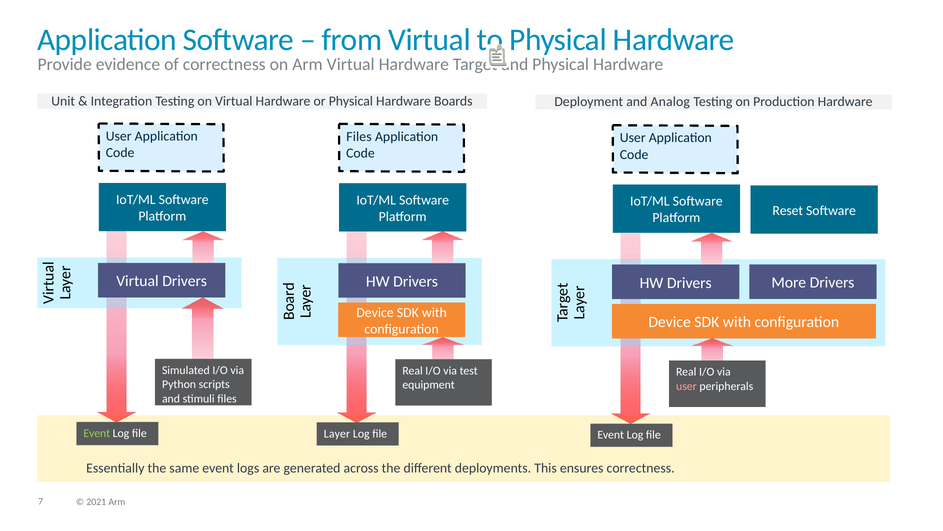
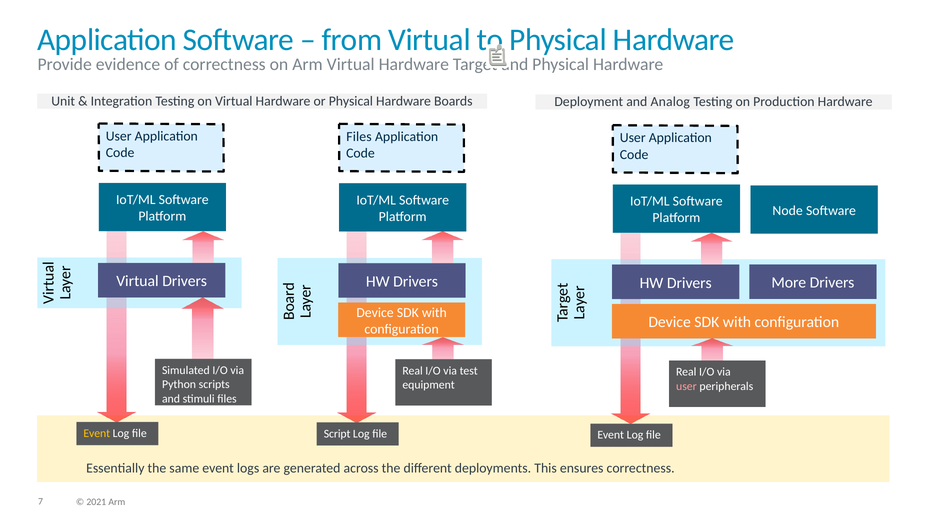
Reset: Reset -> Node (788, 210)
Event colour: light green -> yellow (97, 433)
Layer: Layer -> Script (337, 433)
